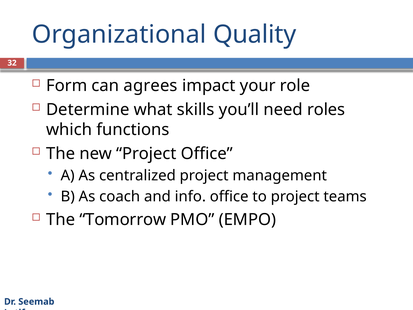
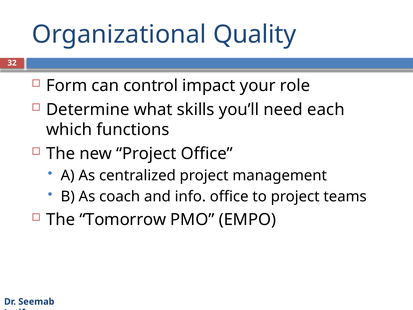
agrees: agrees -> control (151, 85)
roles: roles -> each (326, 109)
